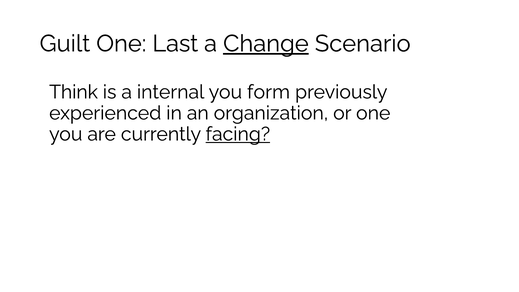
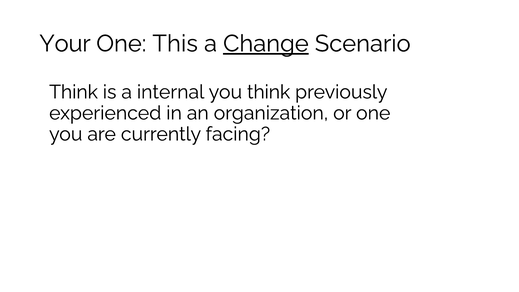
Guilt: Guilt -> Your (65, 44)
Last: Last -> This (175, 44)
you form: form -> think (269, 92)
facing underline: present -> none (238, 134)
